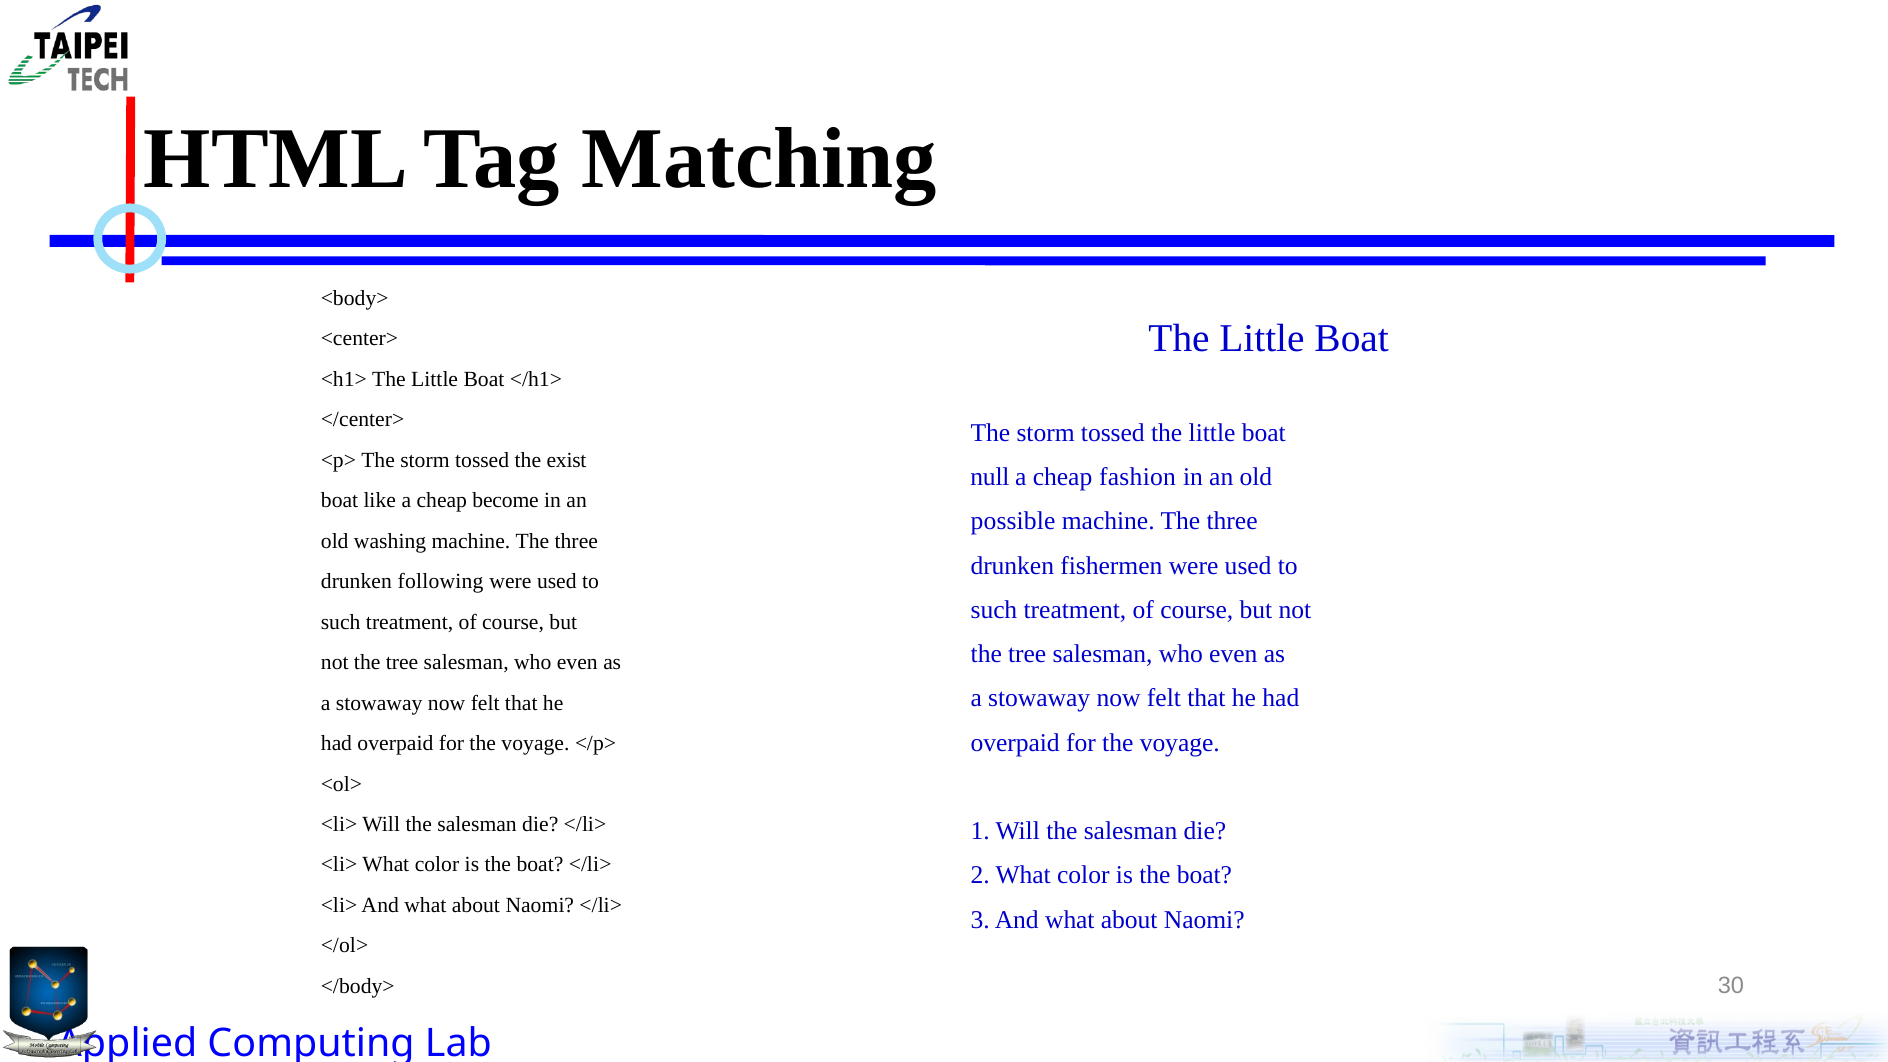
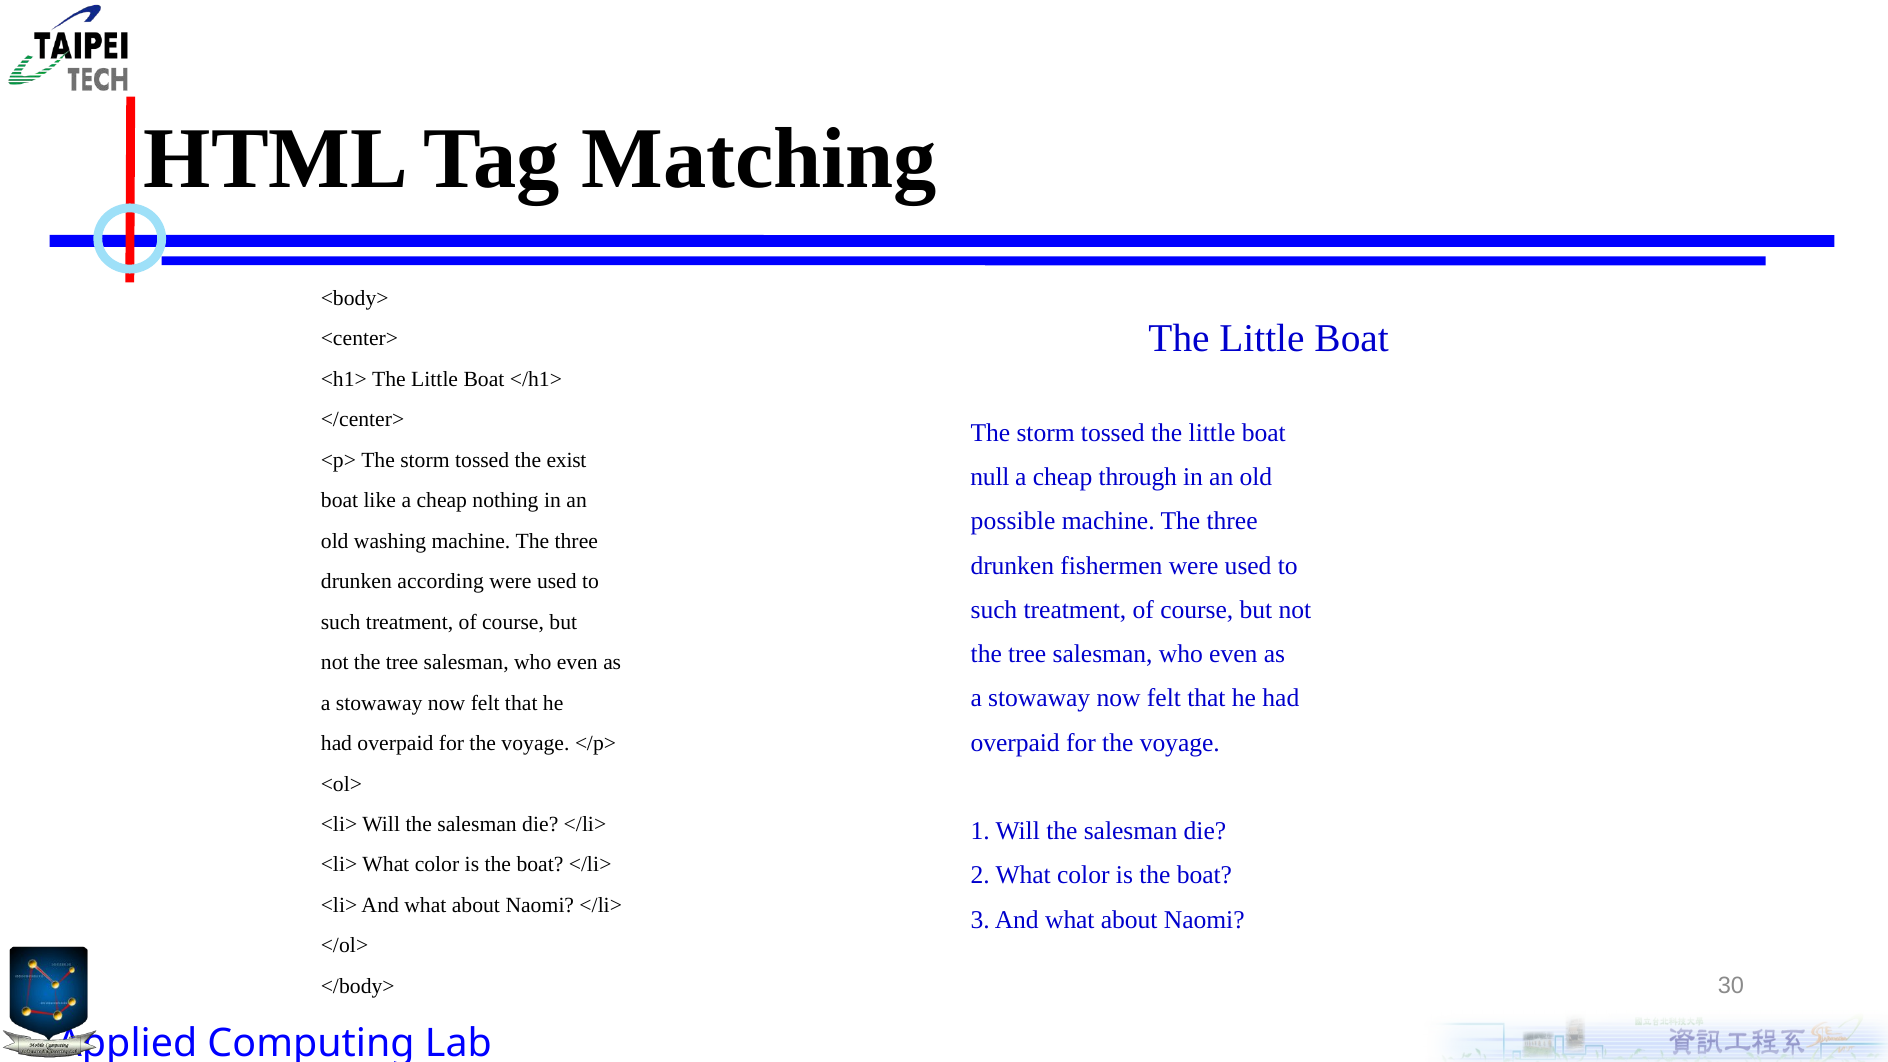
fashion: fashion -> through (1138, 477)
become: become -> nothing (505, 501)
following: following -> according (441, 581)
